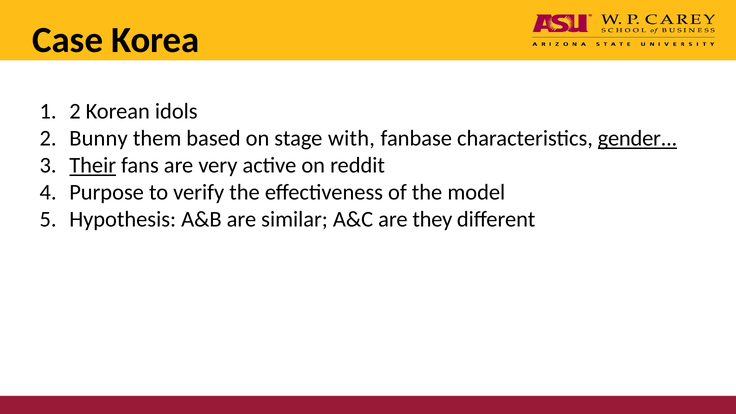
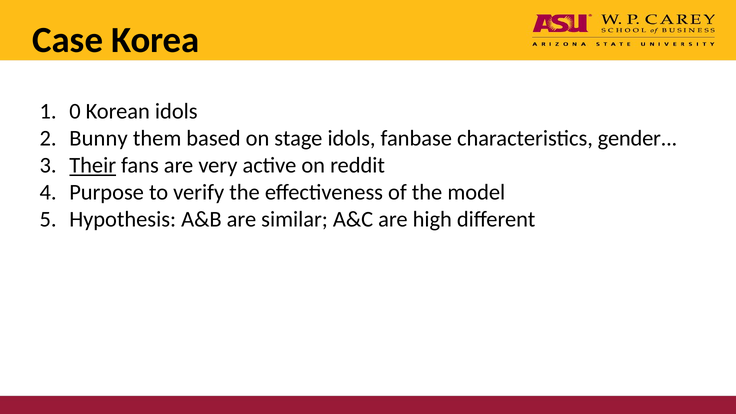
2: 2 -> 0 (75, 111)
stage with: with -> idols (352, 138)
gender underline: present -> none (637, 138)
they: they -> high (432, 219)
